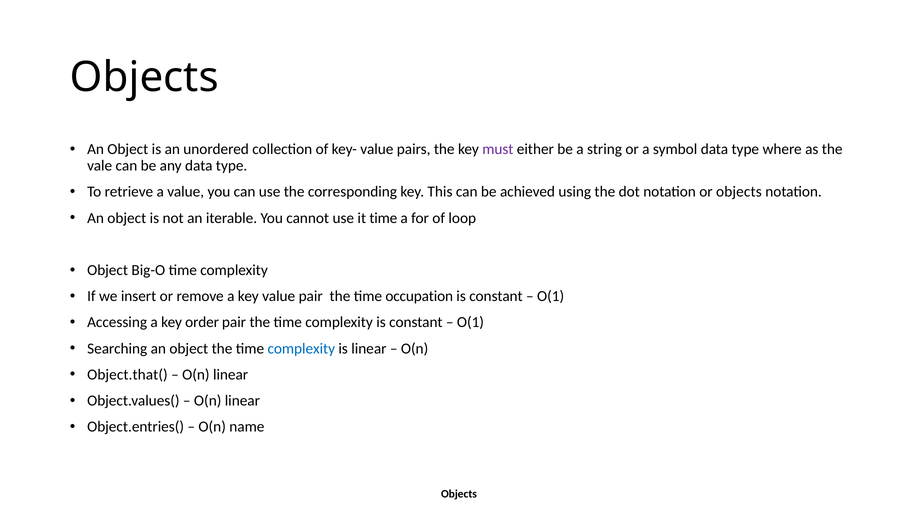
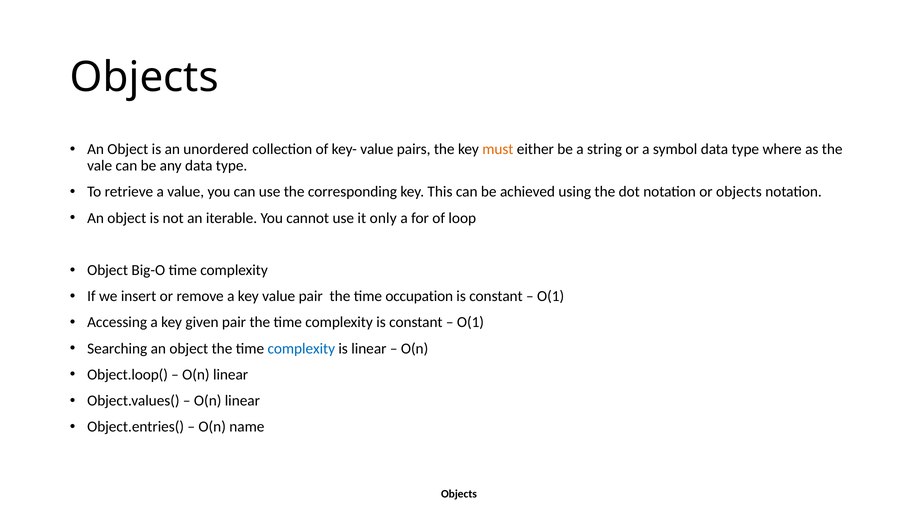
must colour: purple -> orange (498, 149)
it time: time -> only (383, 218)
order: order -> given (202, 322)
Object.that(: Object.that( -> Object.loop( (128, 374)
